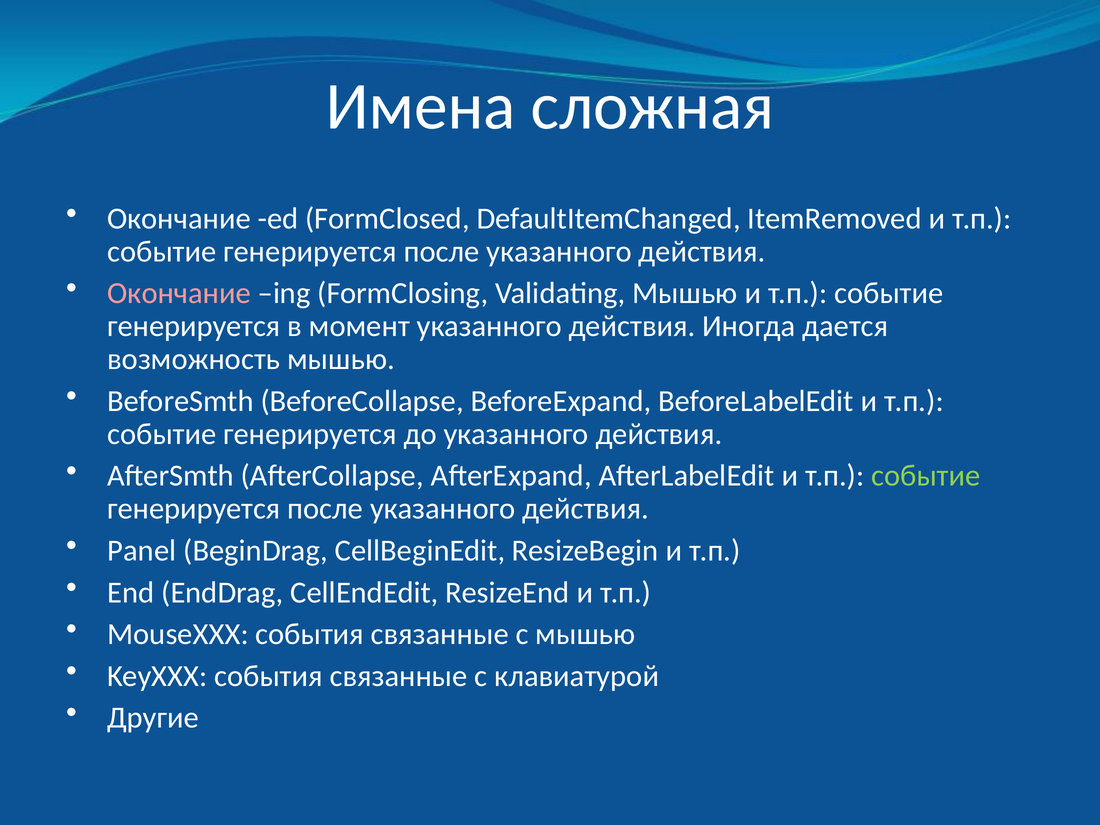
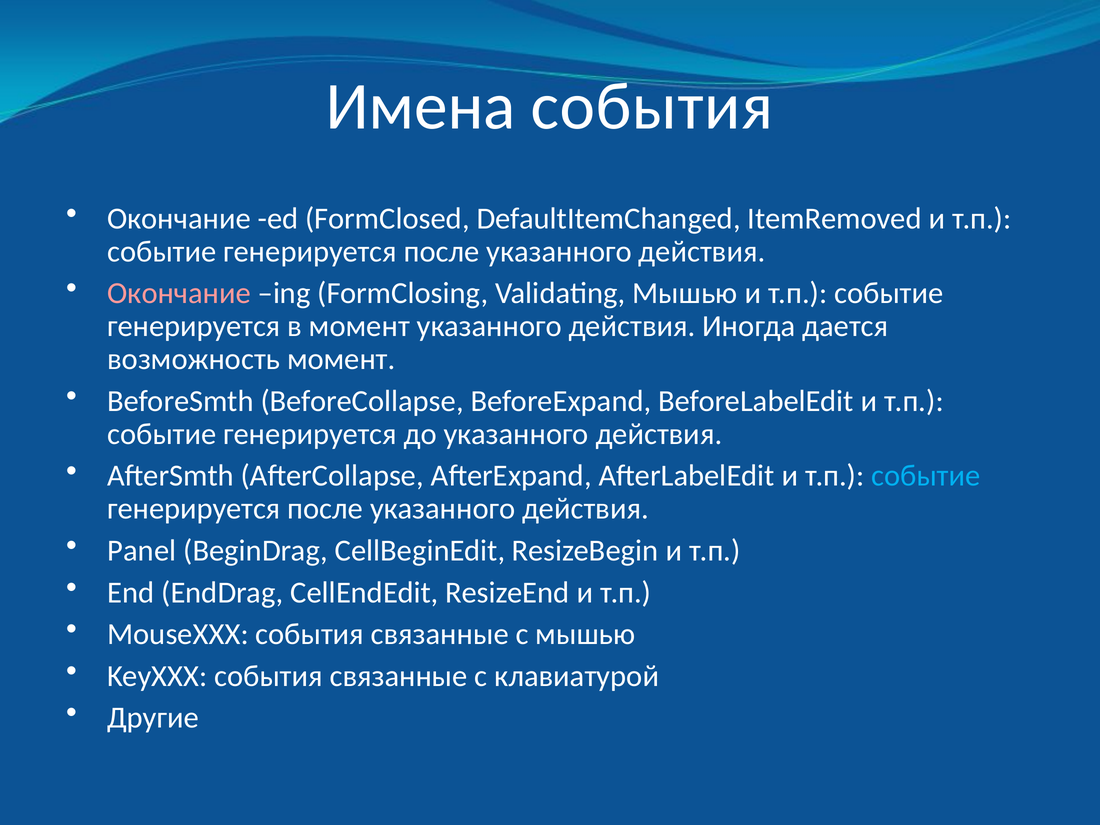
Имена сложная: сложная -> события (652, 106)
возможность мышью: мышью -> момент (341, 359)
событие colour: light green -> light blue (926, 476)
